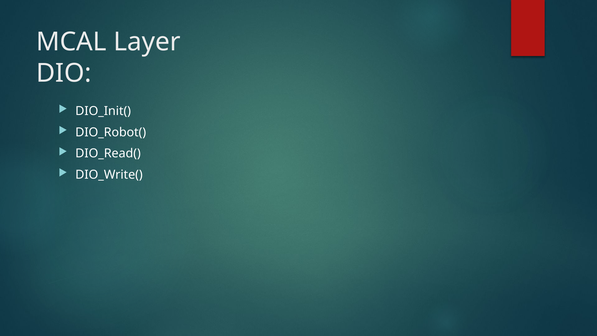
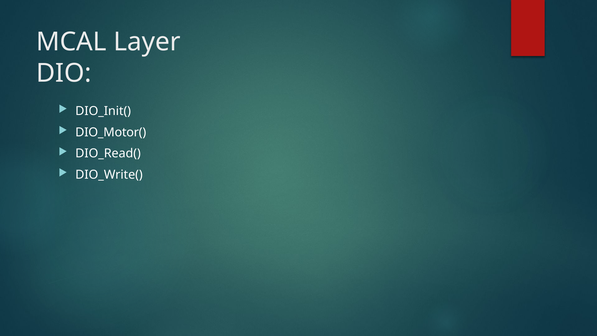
DIO_Robot(: DIO_Robot( -> DIO_Motor( (111, 132)
